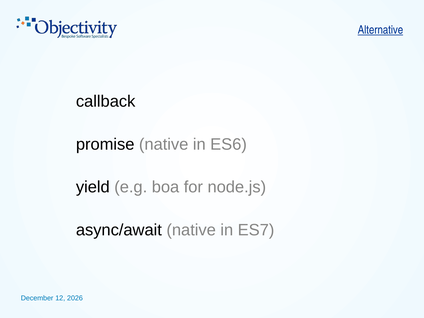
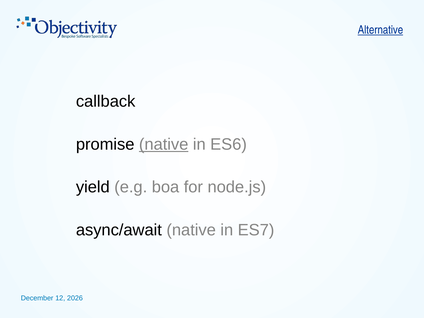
native underline: none -> present (164, 144)
